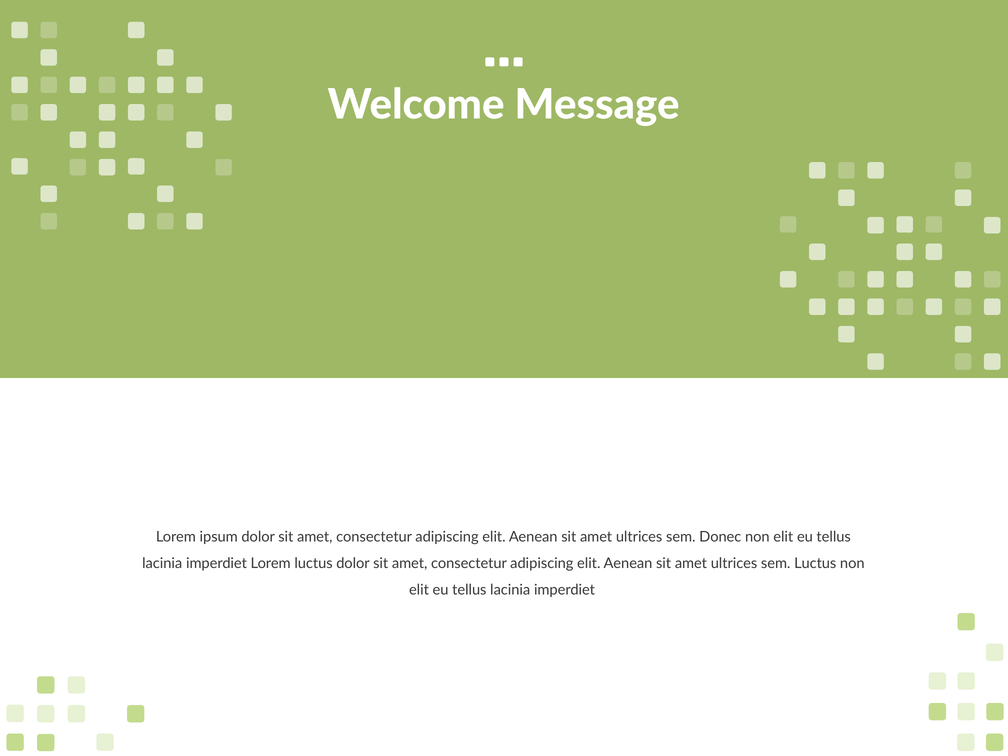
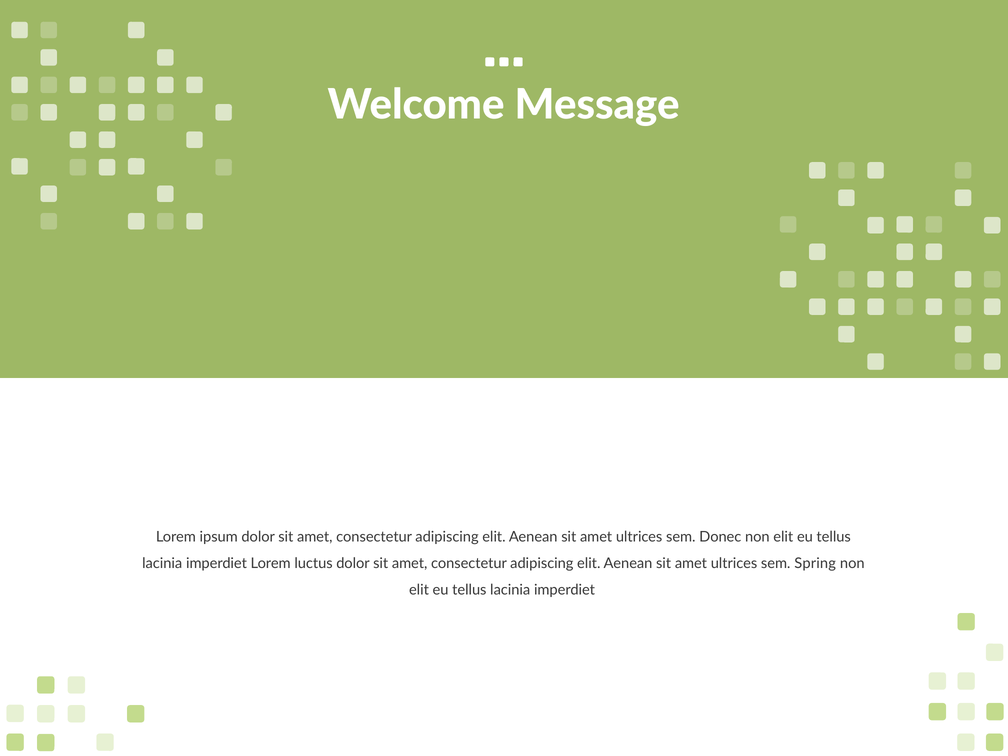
sem Luctus: Luctus -> Spring (815, 563)
